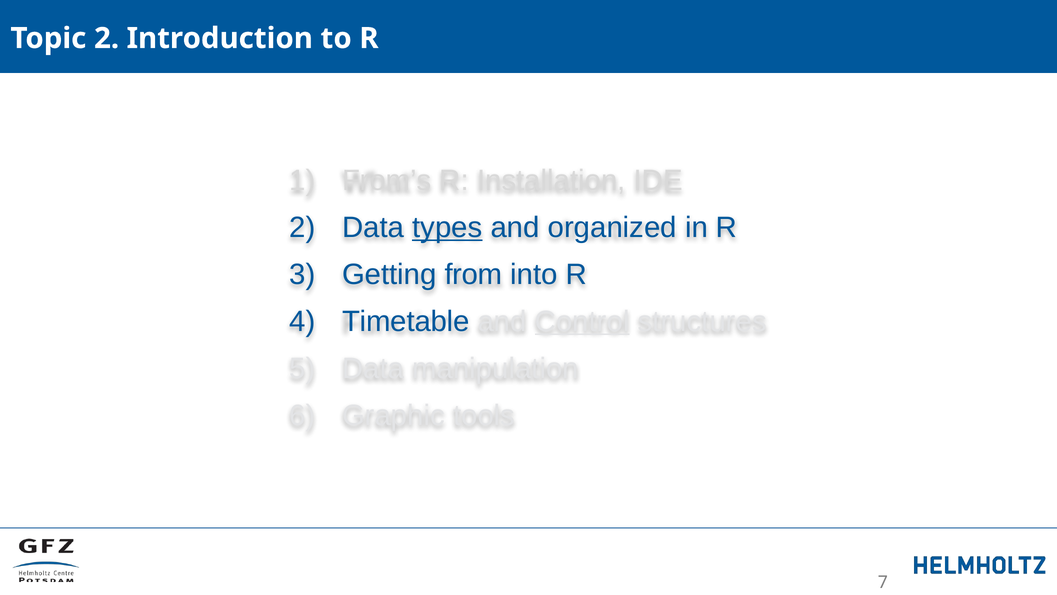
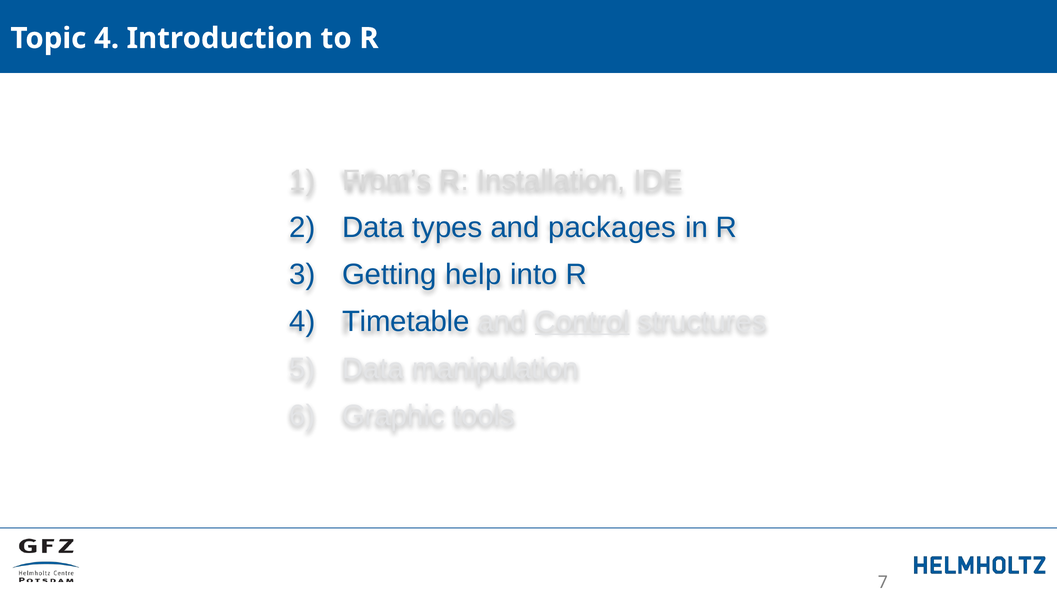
Topic 2: 2 -> 4 (107, 38)
types underline: present -> none (447, 227)
organized: organized -> packages (612, 227)
from: from -> help (473, 274)
